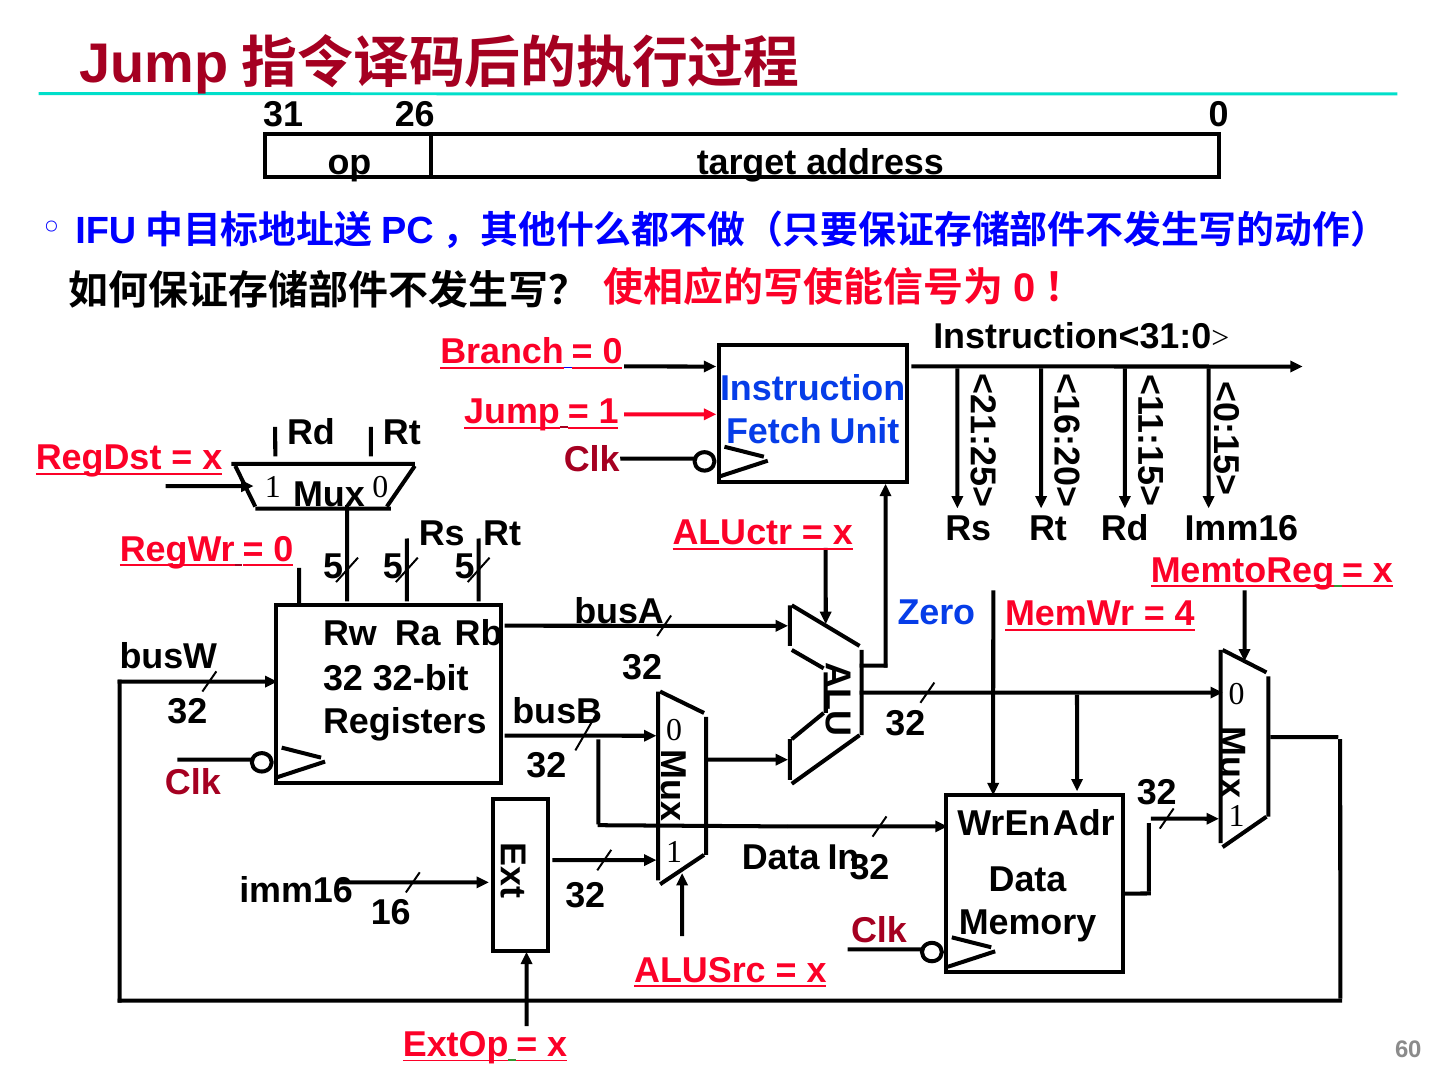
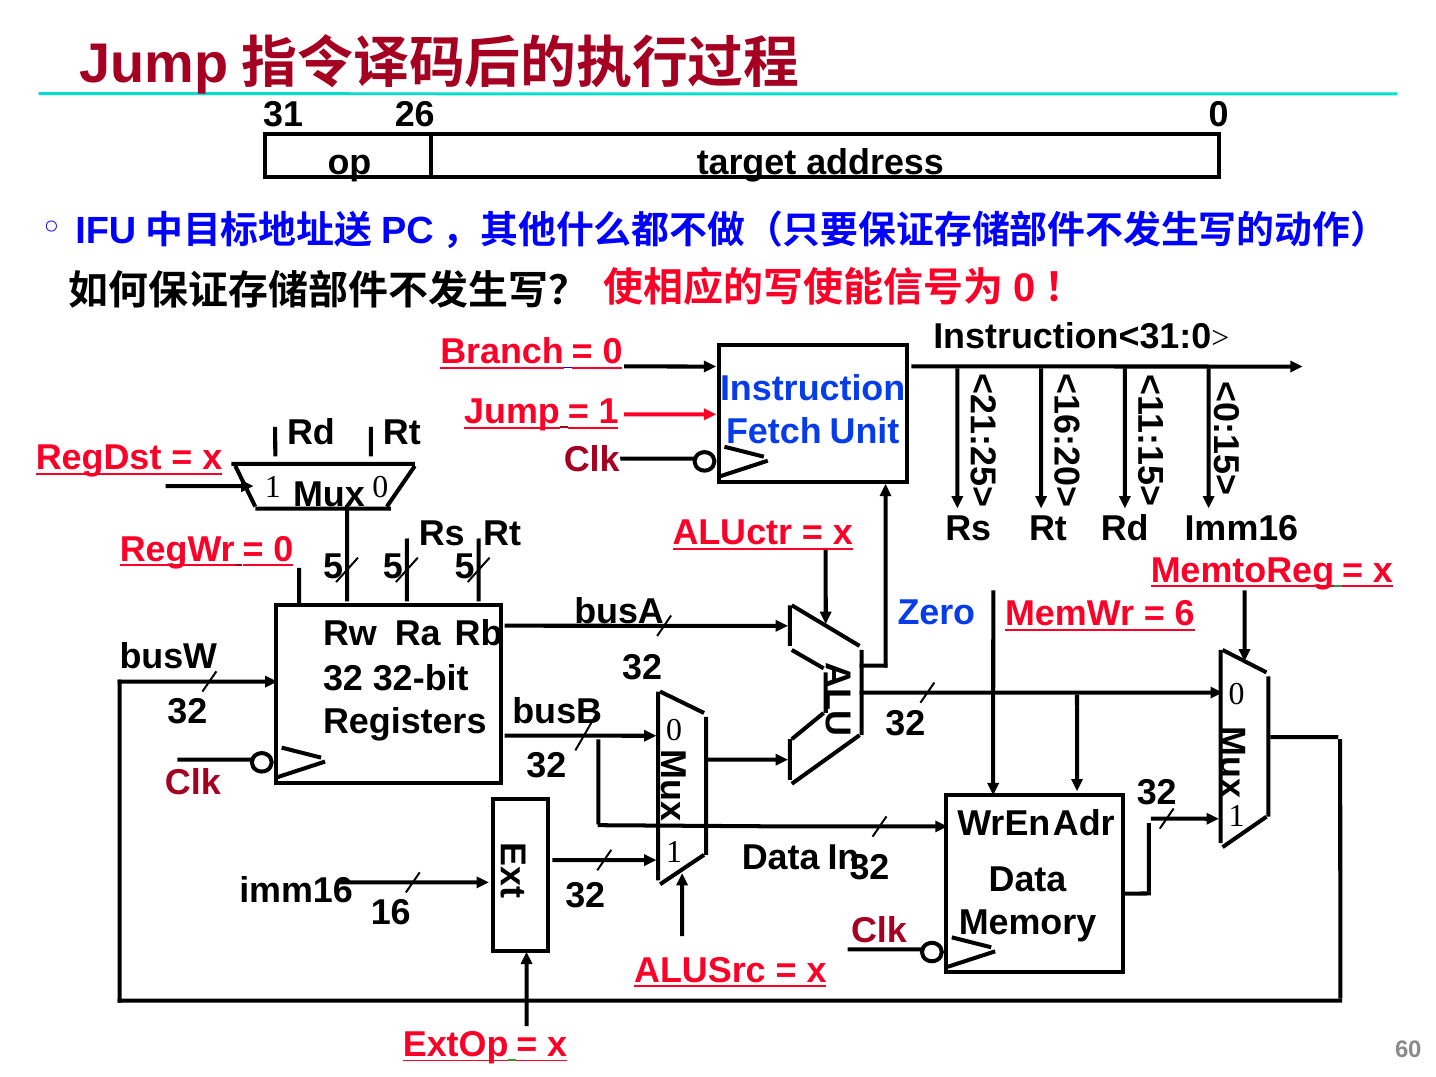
4: 4 -> 6 (1185, 614)
